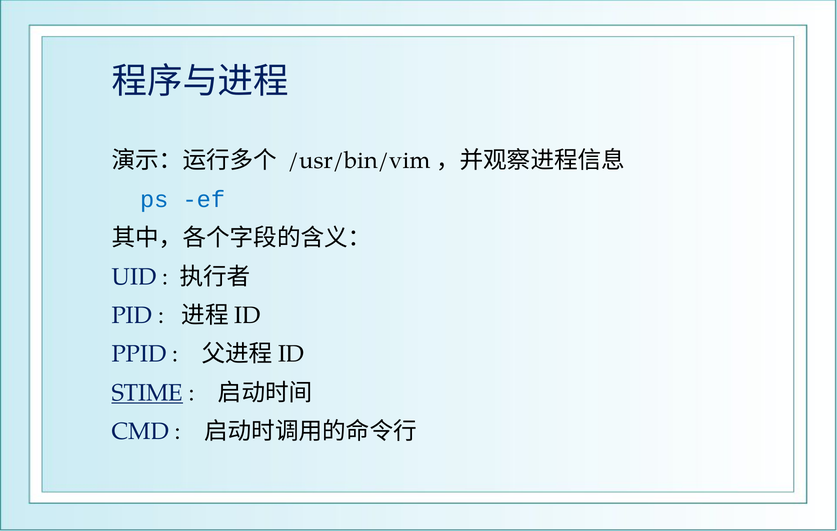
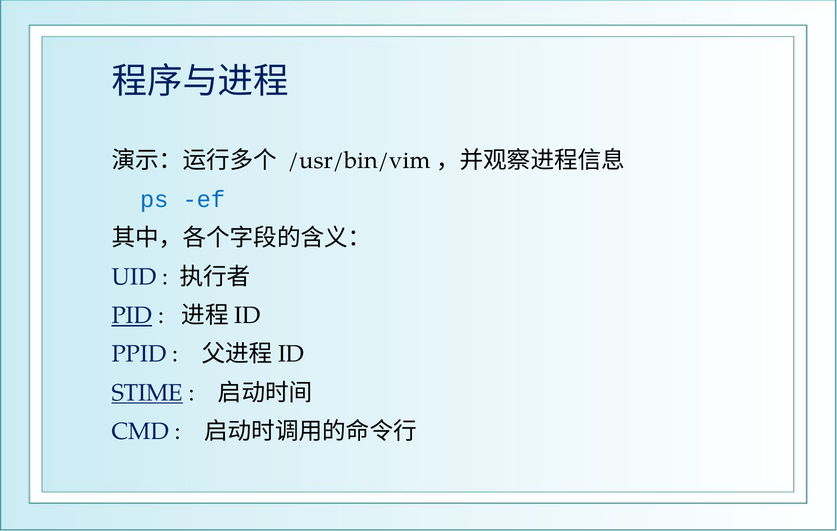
PID underline: none -> present (132, 316)
